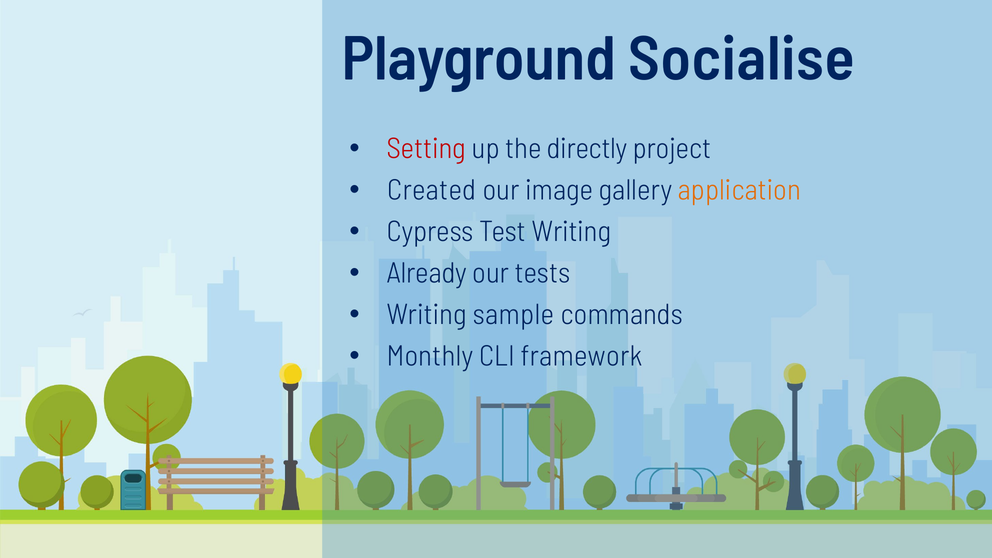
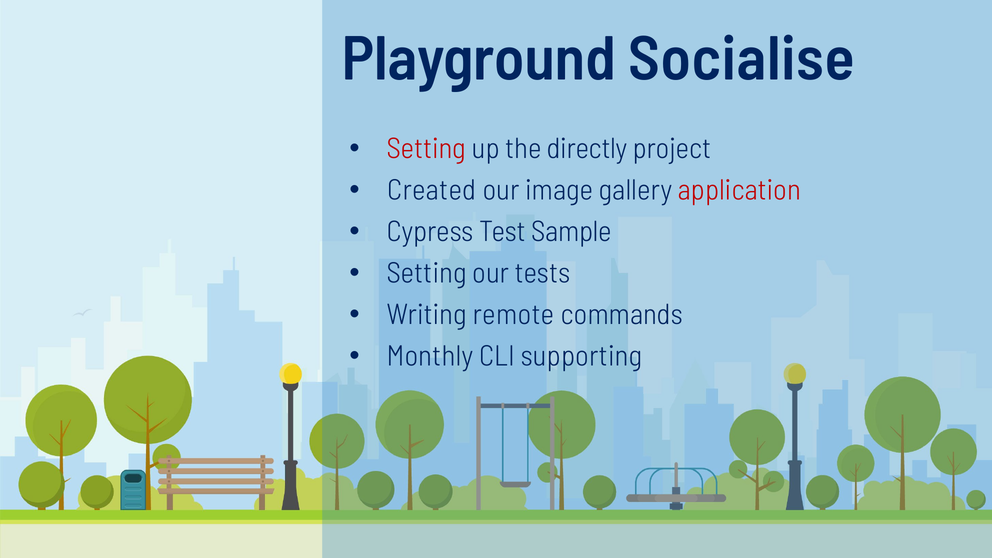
application colour: orange -> red (739, 190)
Test Writing: Writing -> Sample (571, 232)
Already: Already -> Setting (427, 273)
sample: sample -> remote (514, 315)
framework: framework -> supporting (582, 356)
